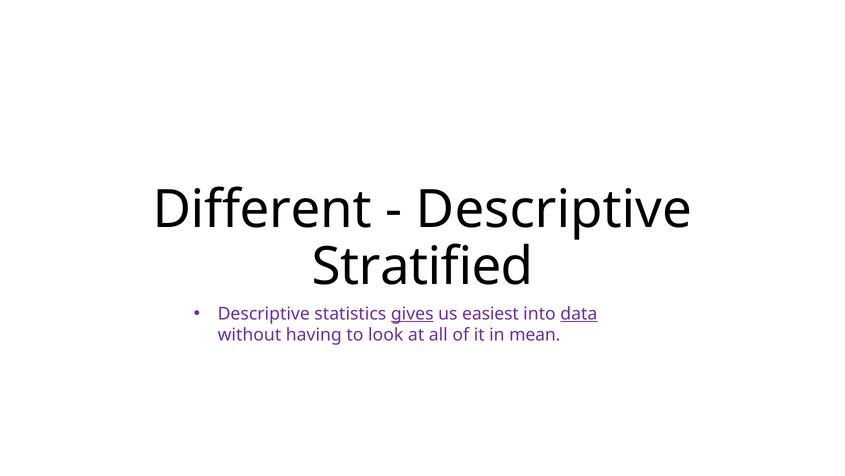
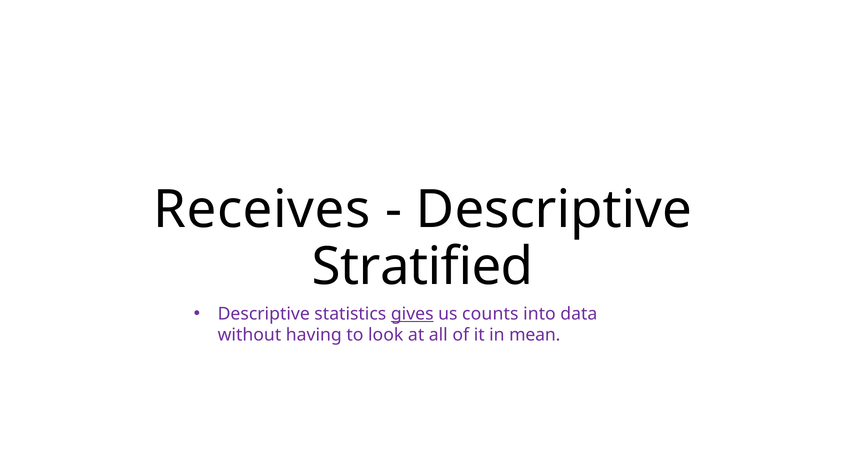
Different: Different -> Receives (262, 209)
easiest: easiest -> counts (490, 313)
data underline: present -> none (579, 313)
